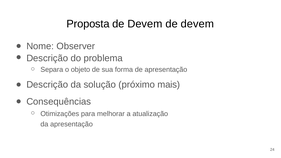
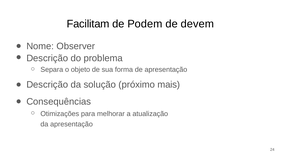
Proposta: Proposta -> Facilitam (88, 24)
Devem: Devem -> Podem (145, 24)
